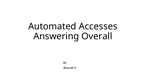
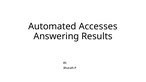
Overall: Overall -> Results (97, 36)
